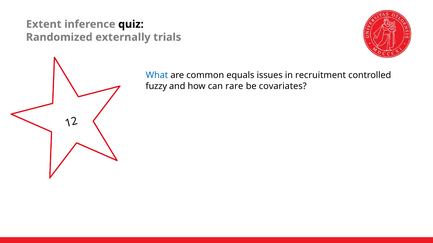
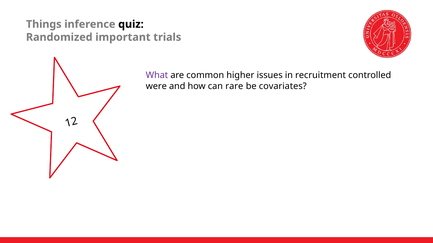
Extent: Extent -> Things (44, 24)
externally: externally -> important (123, 37)
What colour: blue -> purple (157, 75)
equals: equals -> higher (240, 75)
fuzzy: fuzzy -> were (156, 86)
